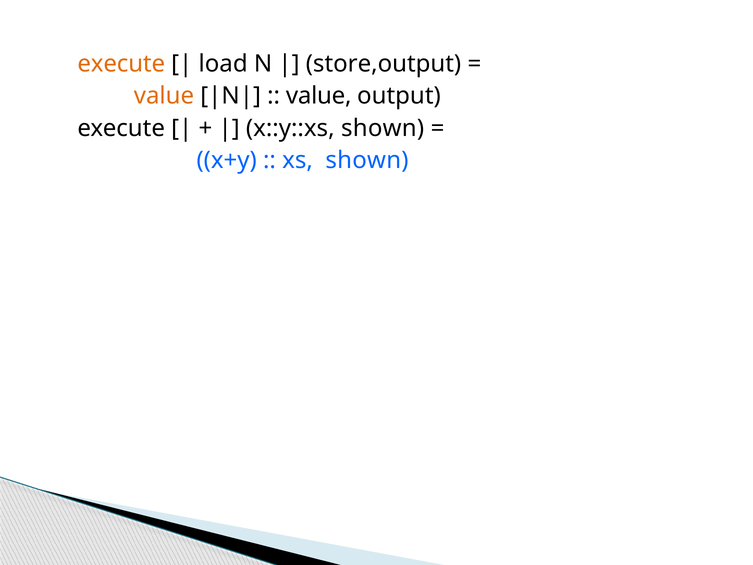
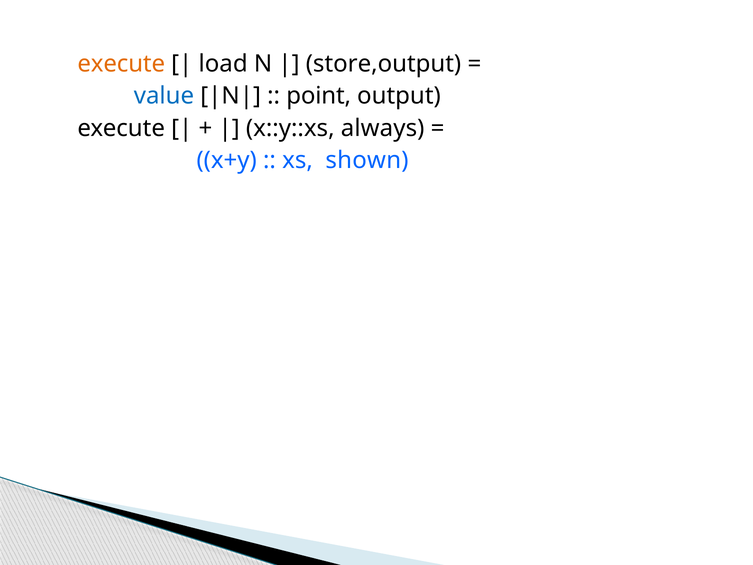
value colour: orange -> blue (164, 96)
value: value -> point (319, 96)
x::y::xs shown: shown -> always (383, 128)
